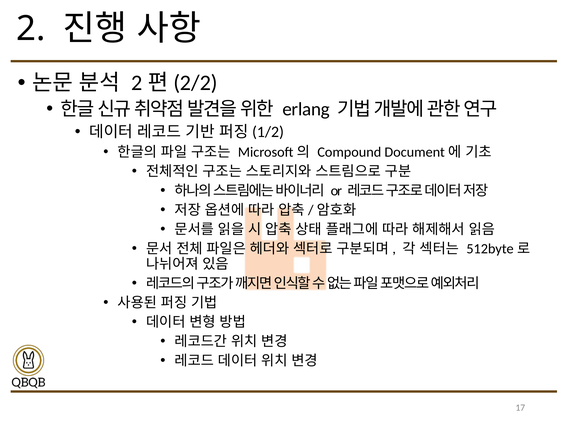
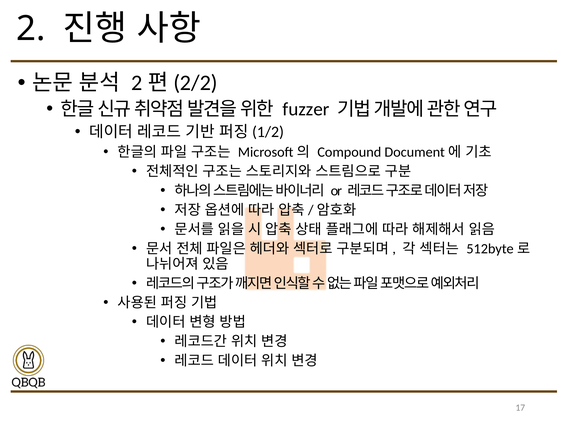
erlang: erlang -> fuzzer (306, 109)
